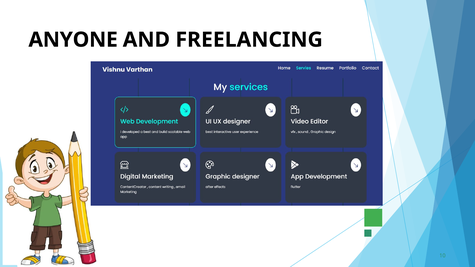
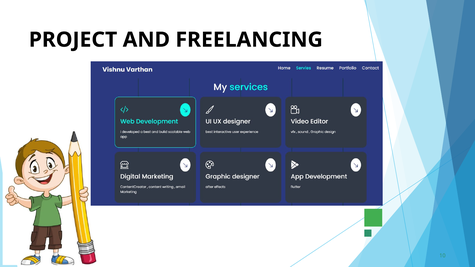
ANYONE: ANYONE -> PROJECT (73, 40)
